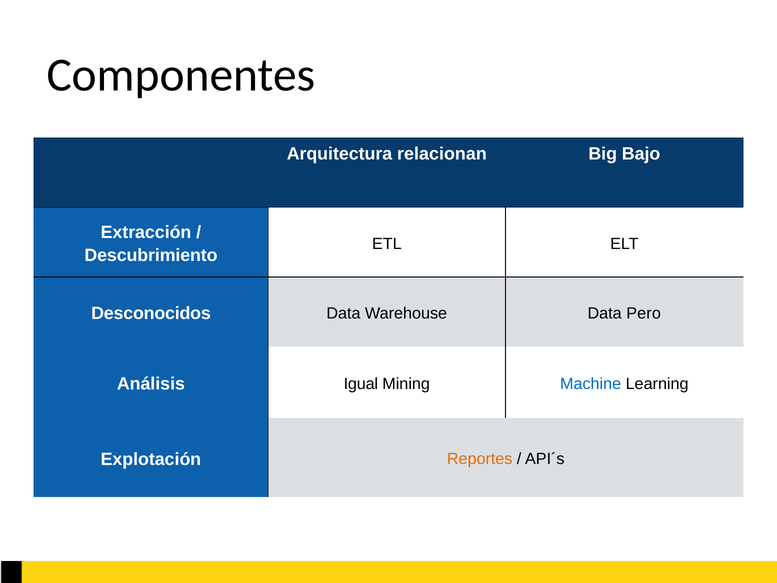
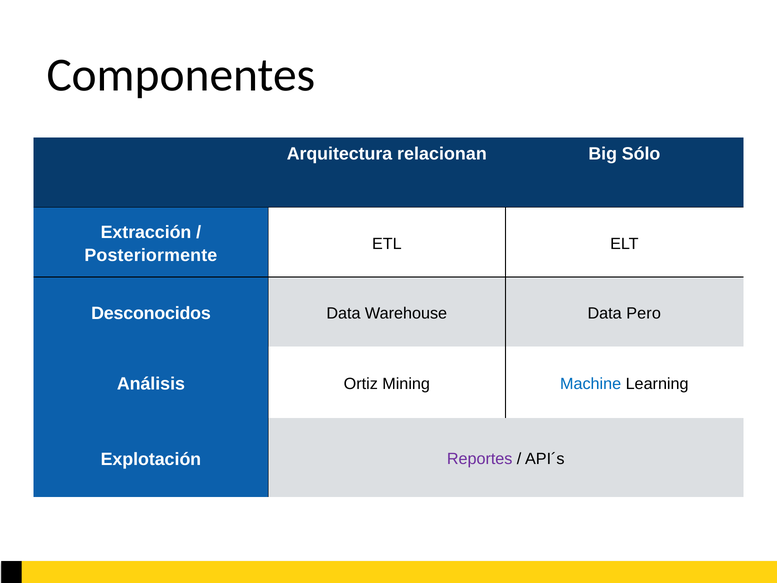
Bajo: Bajo -> Sólo (641, 154)
Descubrimiento: Descubrimiento -> Posteriormente (151, 255)
Igual: Igual -> Ortiz (361, 384)
Reportes colour: orange -> purple (480, 459)
